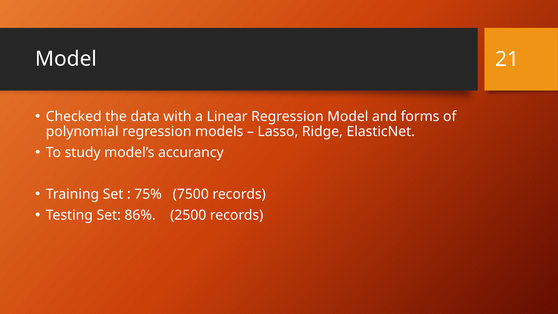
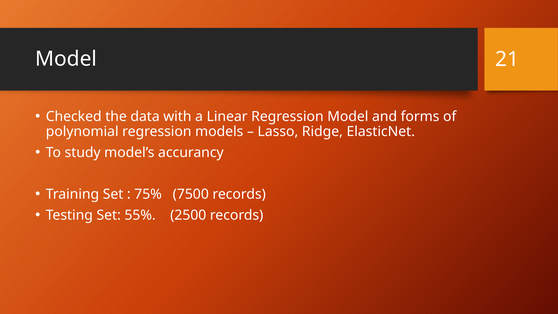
86%: 86% -> 55% (140, 215)
